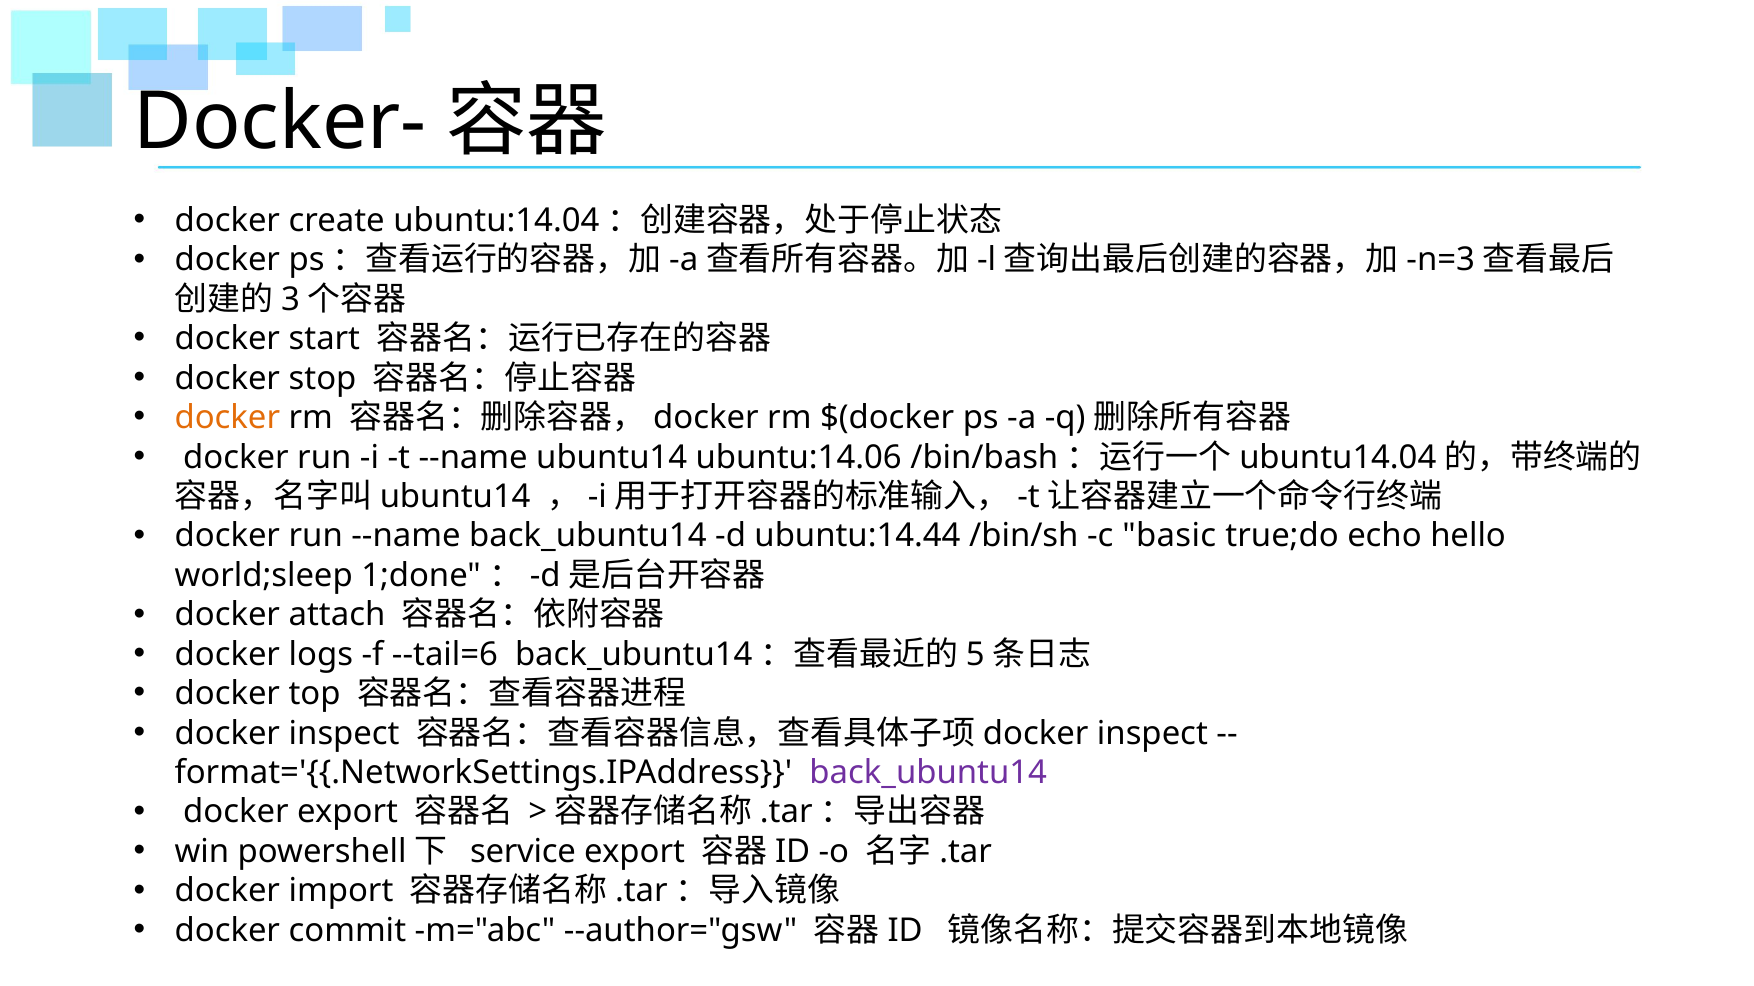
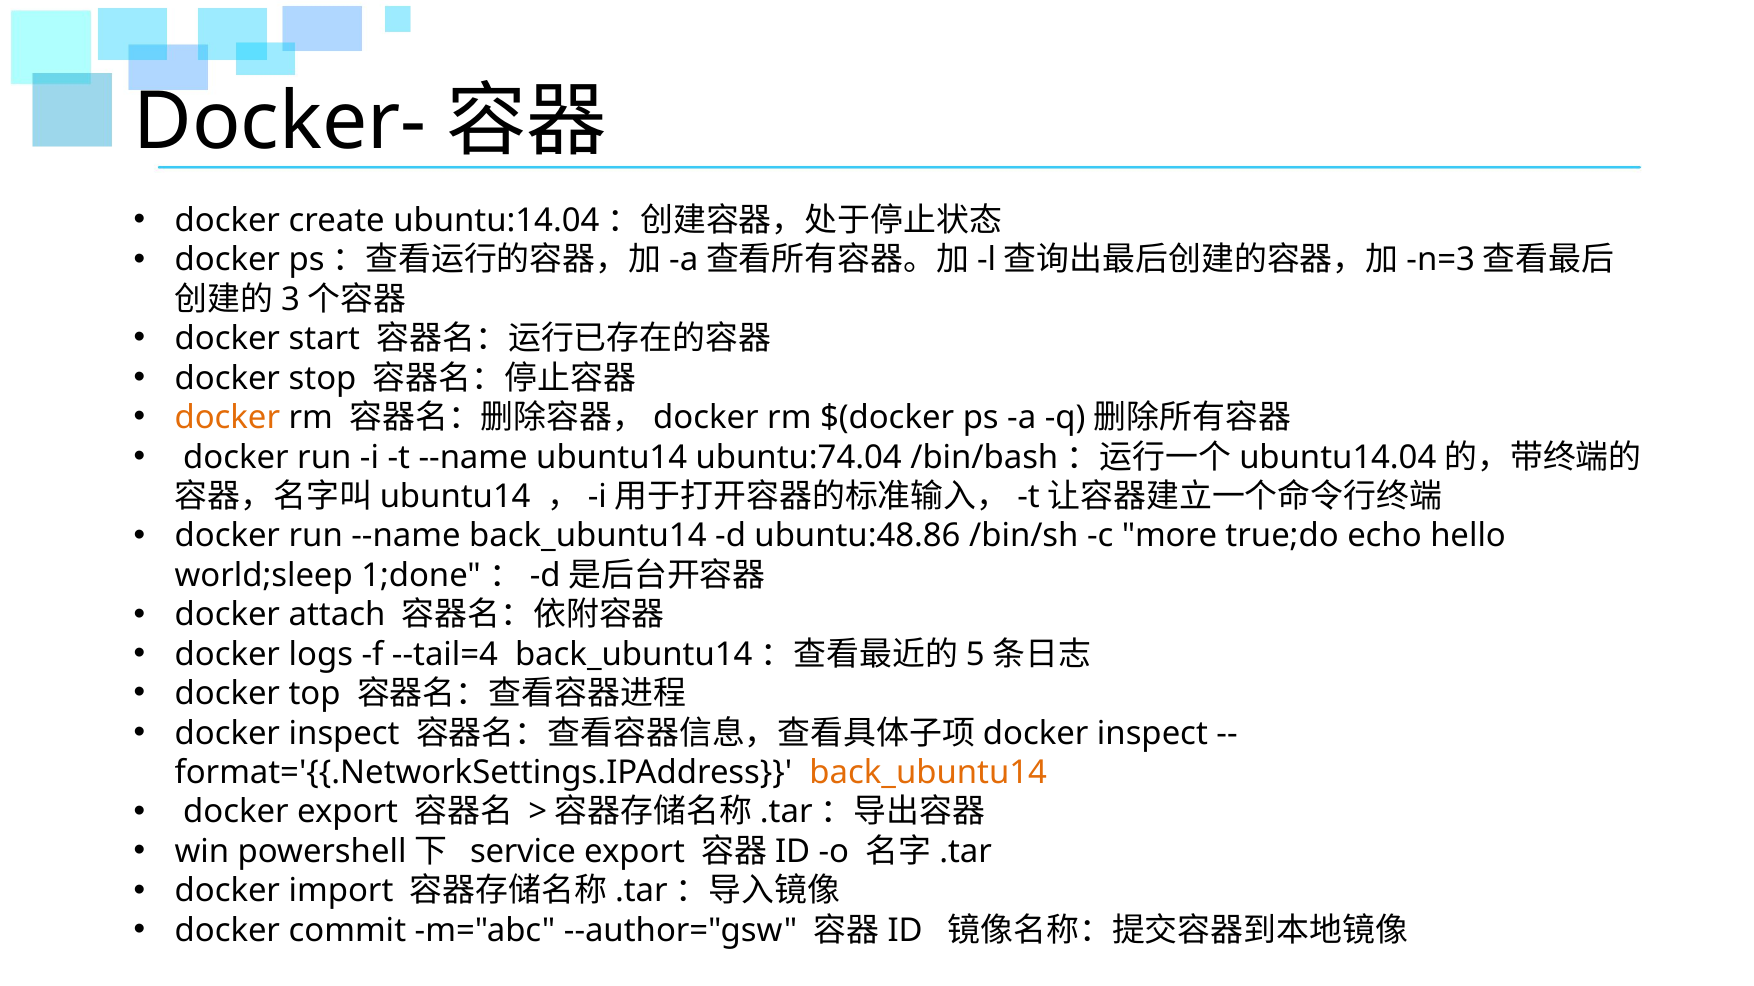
ubuntu:14.06: ubuntu:14.06 -> ubuntu:74.04 (799, 457)
ubuntu:14.44: ubuntu:14.44 -> ubuntu:48.86 (858, 536)
basic: basic -> more (1170, 536)
--tail=6: --tail=6 -> --tail=4 (445, 655)
back_ubuntu14 colour: purple -> orange (928, 773)
